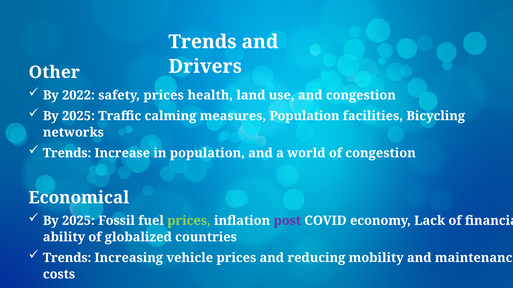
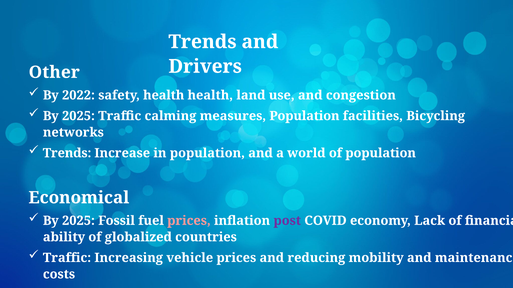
safety prices: prices -> health (164, 95)
of congestion: congestion -> population (381, 153)
prices colour: light green -> pink (189, 221)
Trends: Trends -> Traffic (67, 258)
